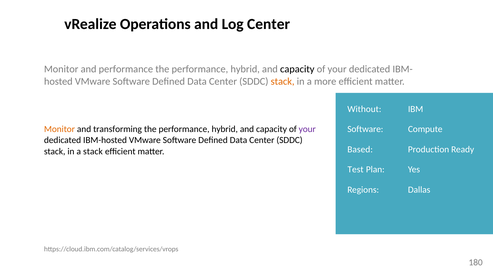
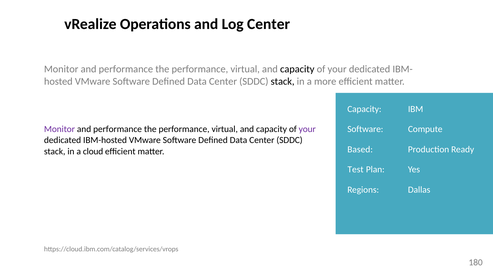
hybrid: hybrid -> virtual (245, 69)
stack colour: orange -> black (283, 82)
Without: Without -> Capacity (364, 109)
Monitor colour: orange -> purple (59, 129)
transforming: transforming -> performance (118, 129)
hybrid: hybrid -> virtual (225, 129)
a stack: stack -> cloud (93, 151)
